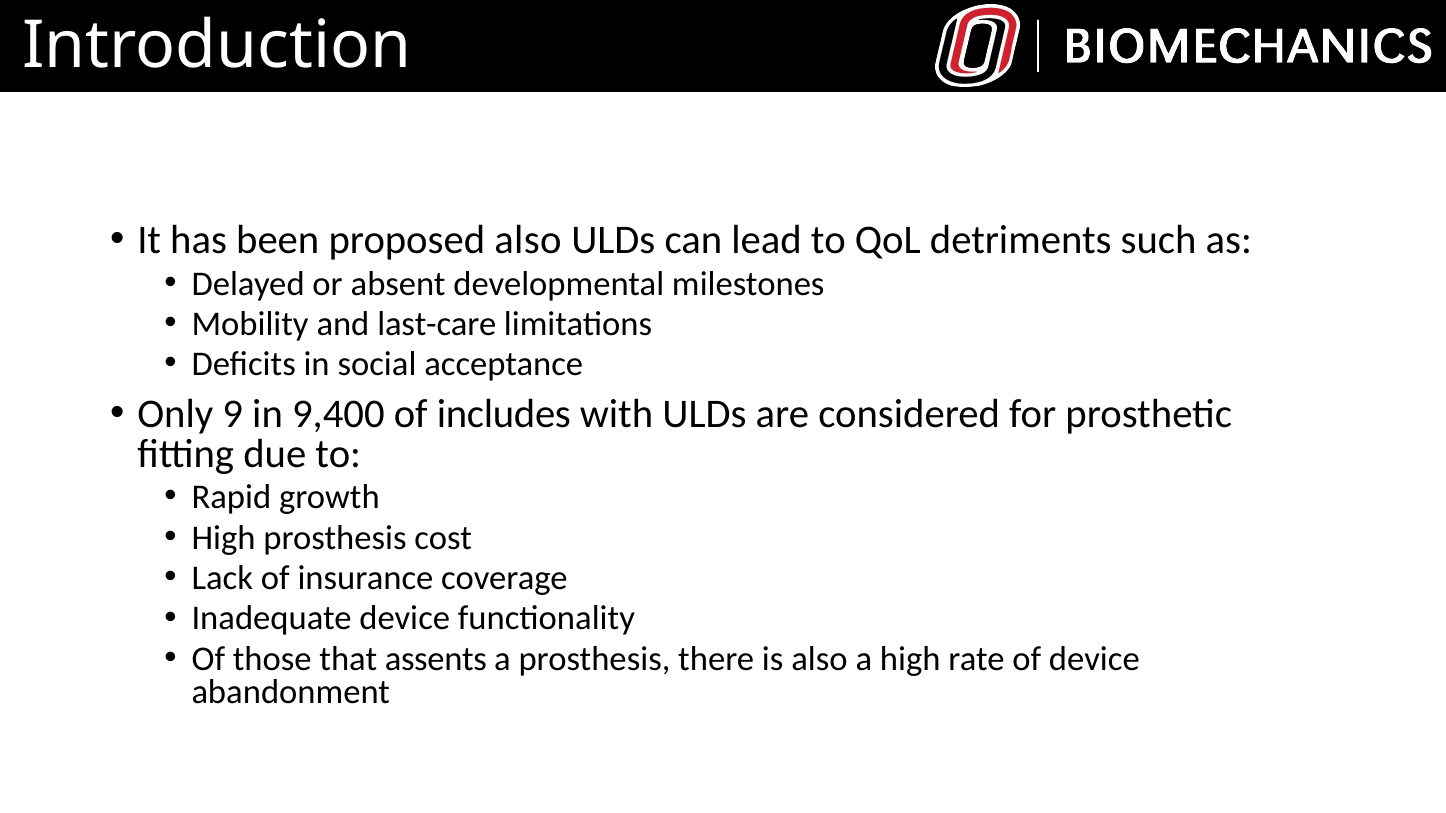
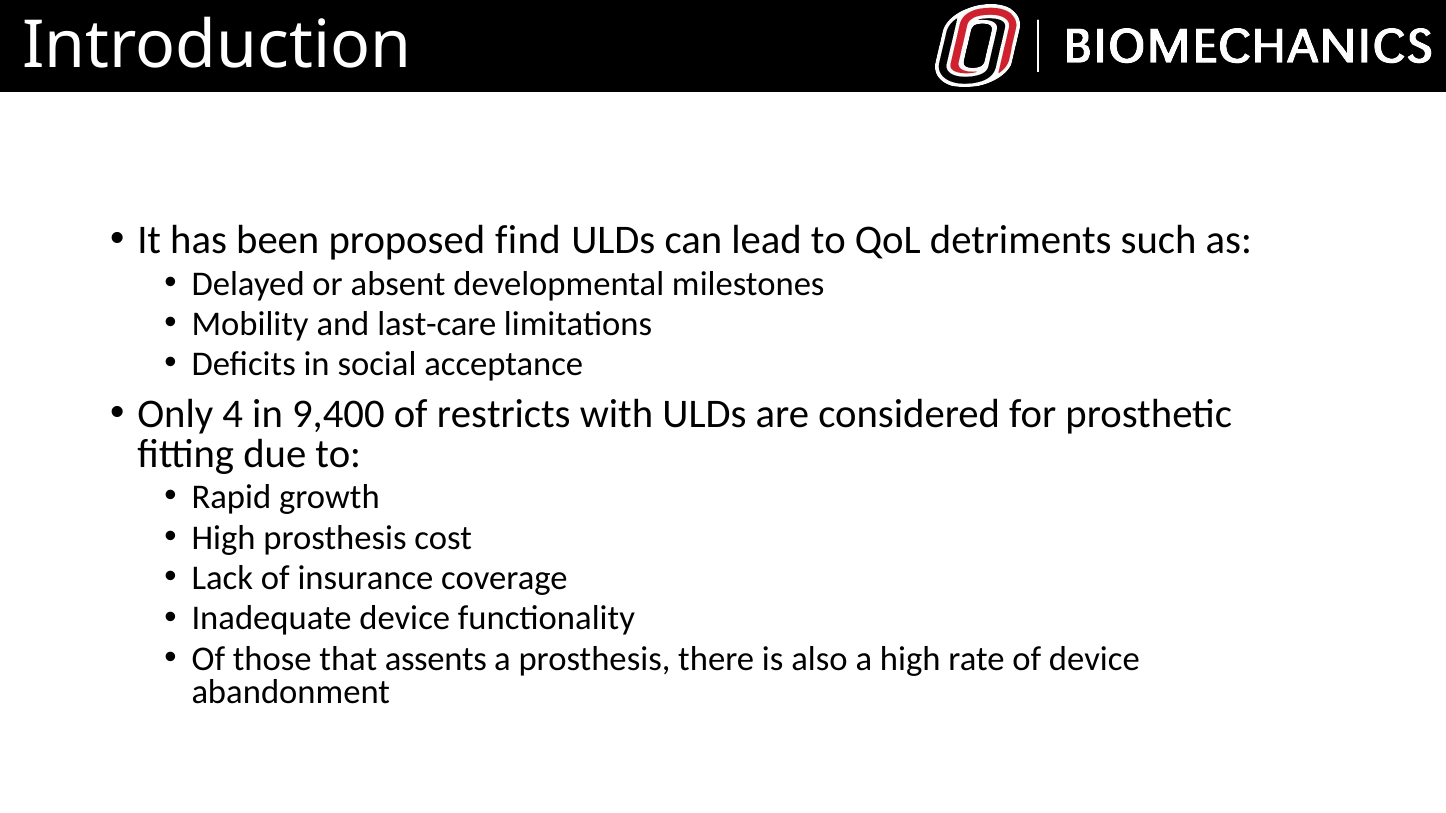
proposed also: also -> find (528, 240)
9: 9 -> 4 (233, 414)
includes: includes -> restricts (504, 414)
